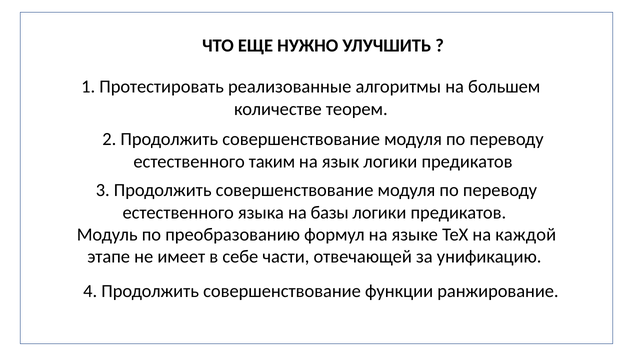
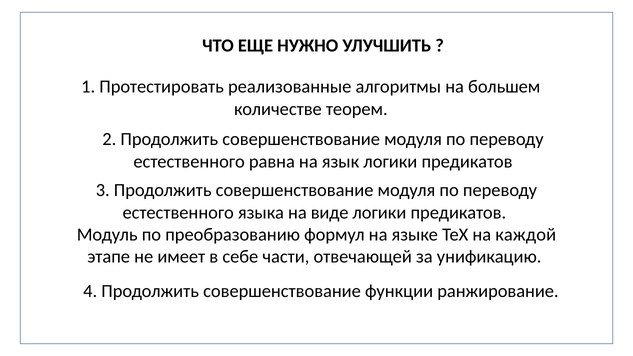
таким: таким -> равна (272, 161)
базы: базы -> виде (330, 212)
